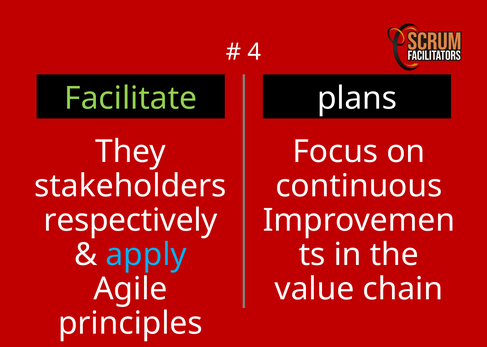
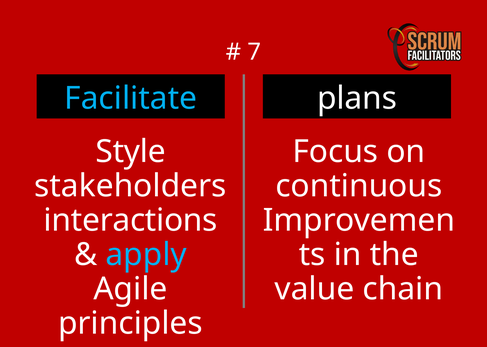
4: 4 -> 7 (254, 52)
Facilitate colour: light green -> light blue (131, 98)
They: They -> Style (131, 152)
respectively: respectively -> interactions (131, 220)
